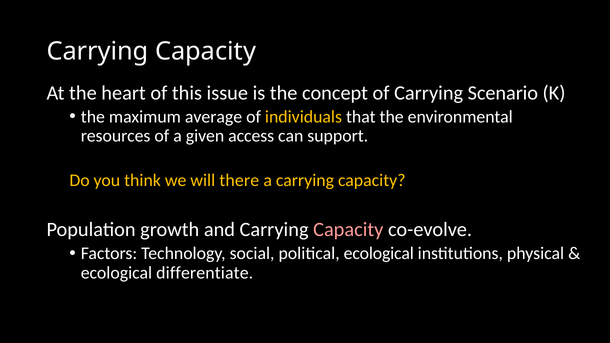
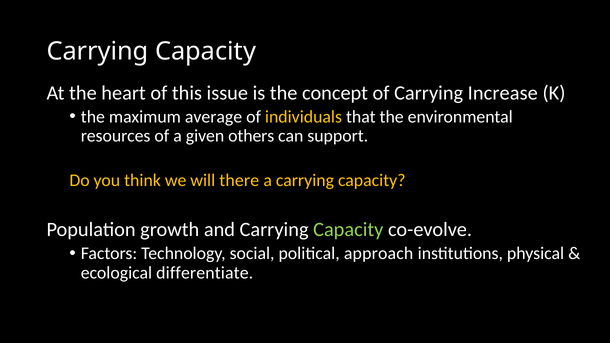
Scenario: Scenario -> Increase (503, 93)
access: access -> others (251, 136)
Capacity colour: pink -> light green (348, 230)
political ecological: ecological -> approach (379, 254)
